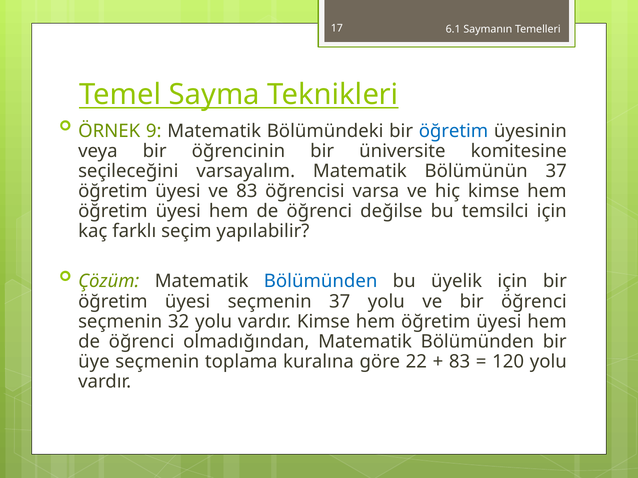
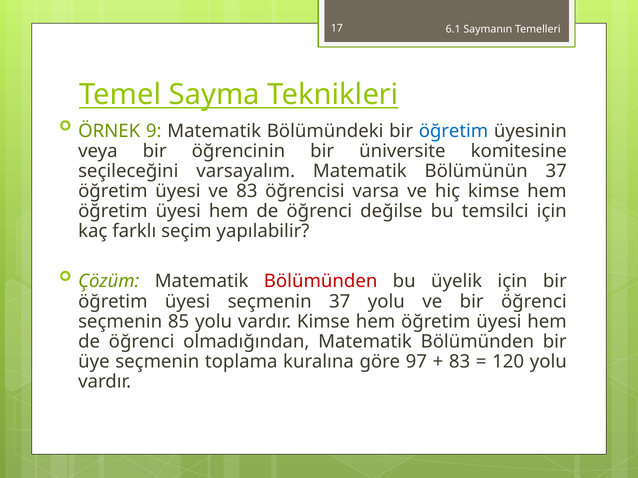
Bölümünden colour: blue -> red (321, 282)
32: 32 -> 85 (179, 322)
22: 22 -> 97 (416, 362)
